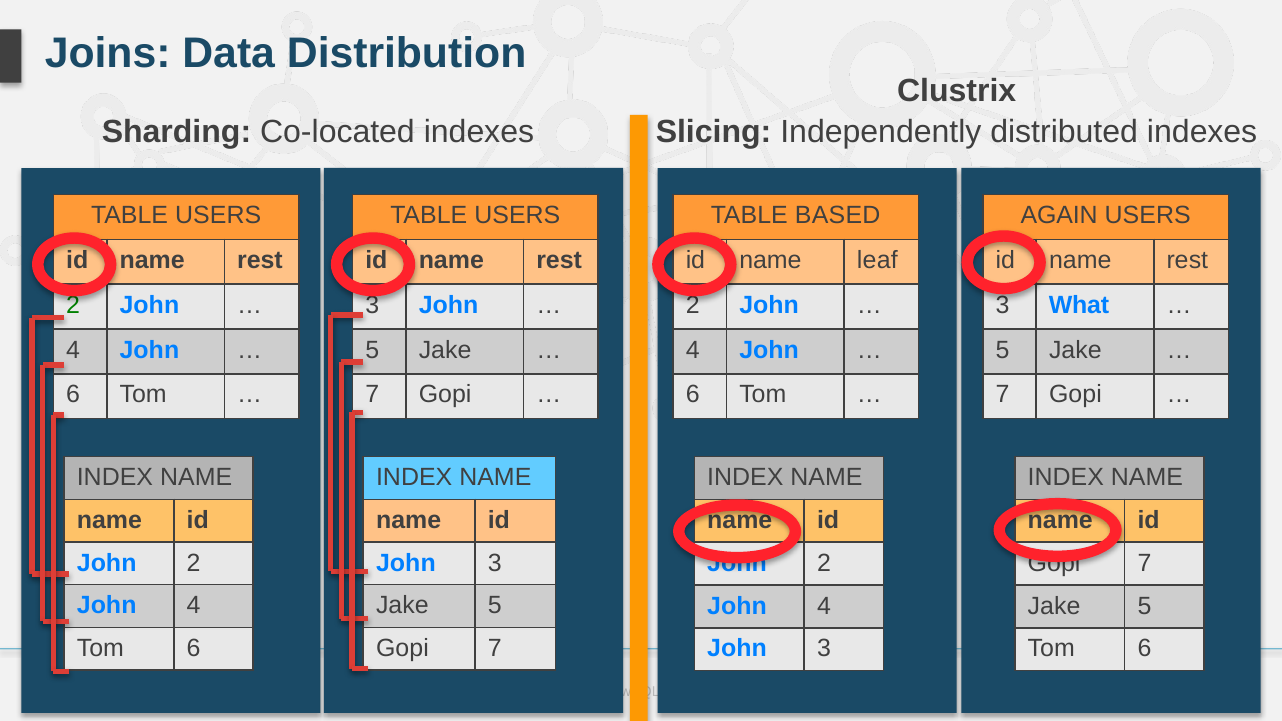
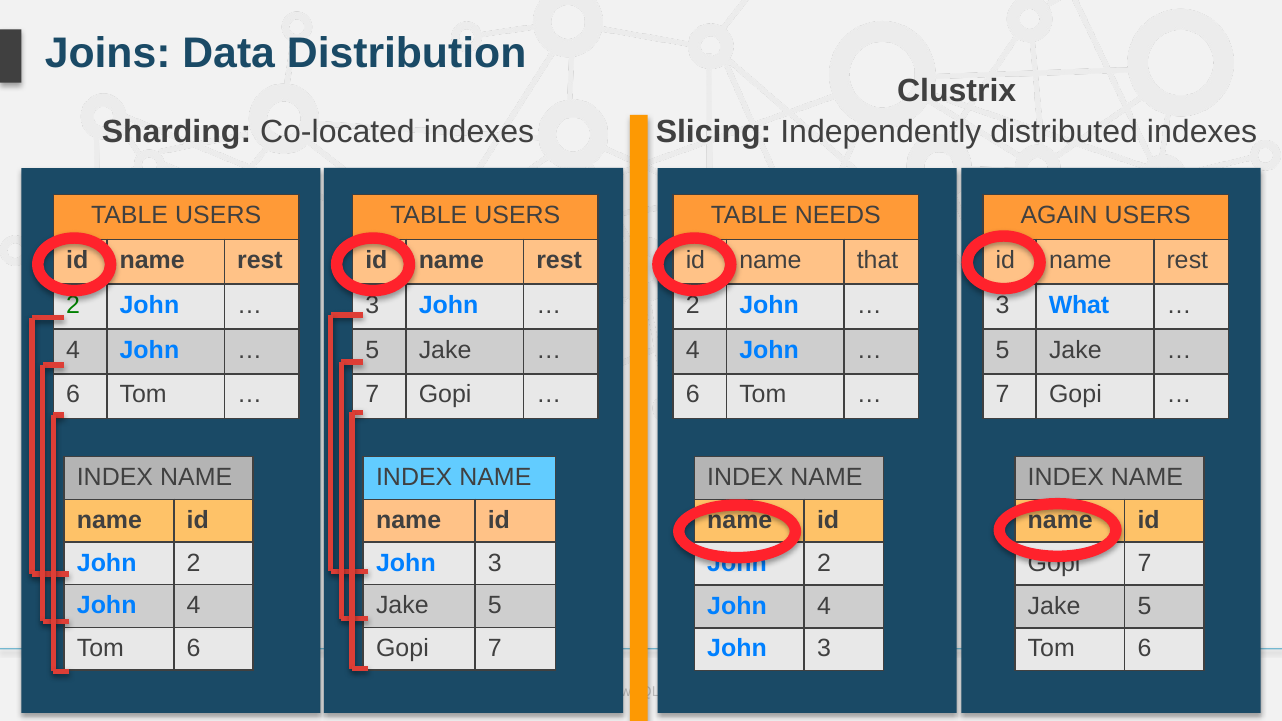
BASED: BASED -> NEEDS (838, 215)
leaf: leaf -> that (878, 260)
